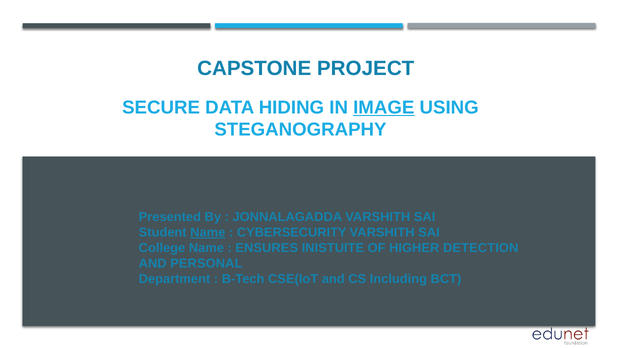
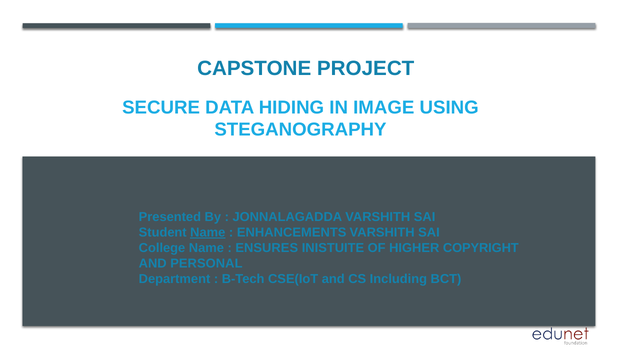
IMAGE underline: present -> none (384, 107)
CYBERSECURITY: CYBERSECURITY -> ENHANCEMENTS (292, 232)
DETECTION: DETECTION -> COPYRIGHT (481, 248)
